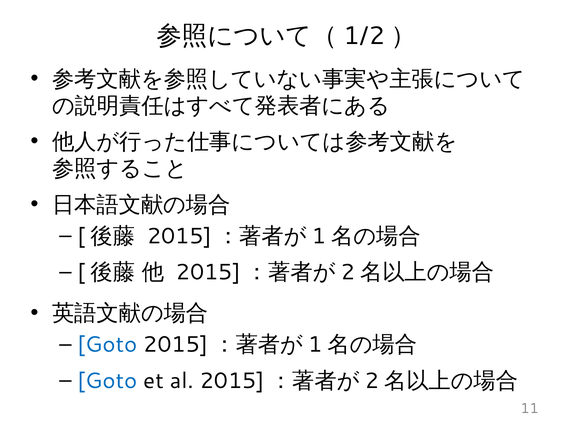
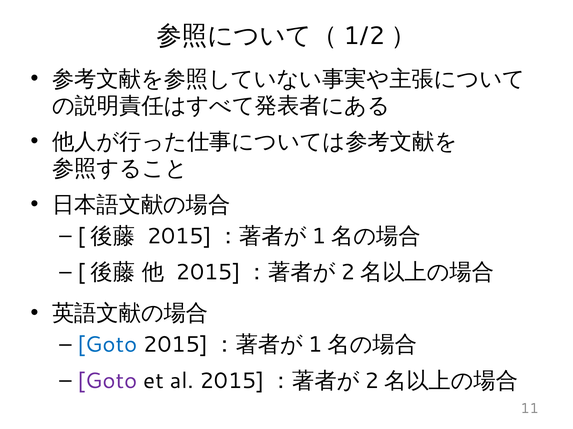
Goto colour: blue -> purple (107, 381)
